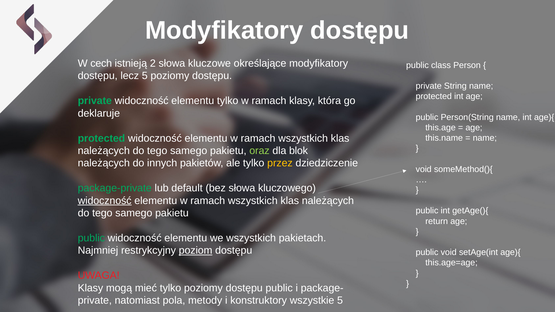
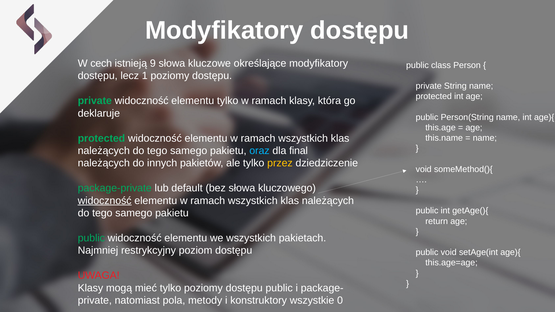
2: 2 -> 9 (153, 63)
lecz 5: 5 -> 1 (145, 76)
oraz colour: light green -> light blue (259, 151)
blok: blok -> final (299, 151)
poziom underline: present -> none (196, 251)
wszystkie 5: 5 -> 0 (340, 301)
